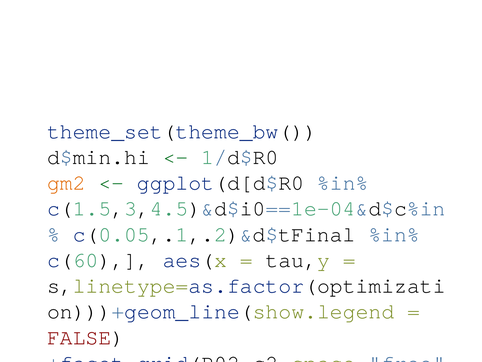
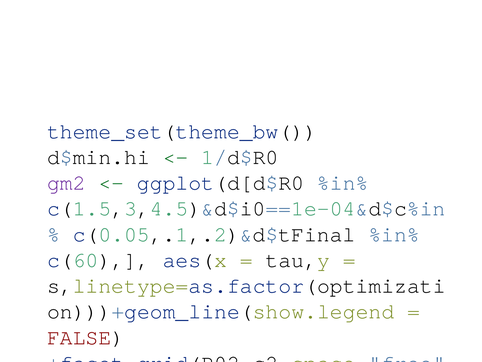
gm2 colour: orange -> purple (66, 183)
